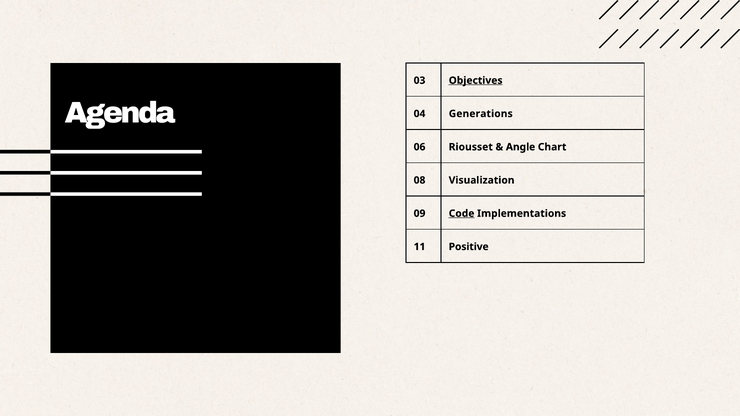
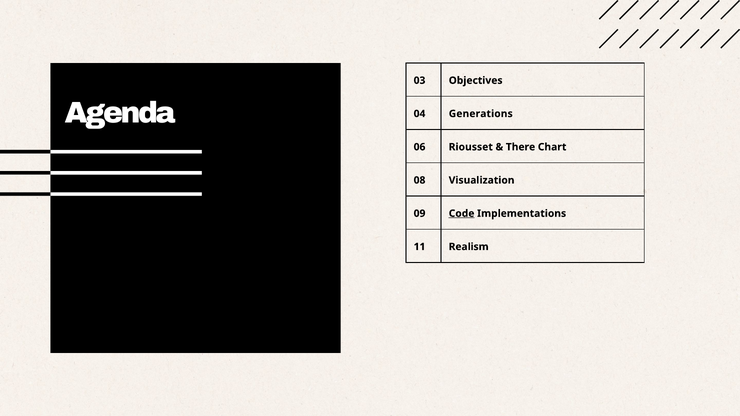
Objectives underline: present -> none (476, 81)
Angle: Angle -> There (521, 147)
Positive: Positive -> Realism (469, 247)
